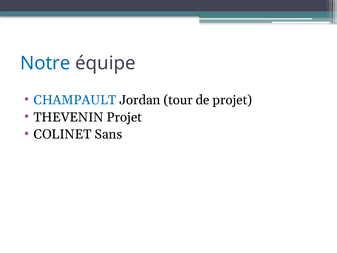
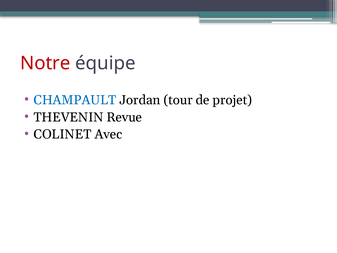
Notre colour: blue -> red (45, 63)
THEVENIN Projet: Projet -> Revue (124, 117)
Sans: Sans -> Avec (108, 134)
